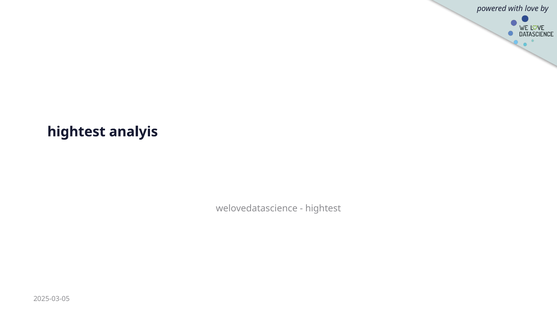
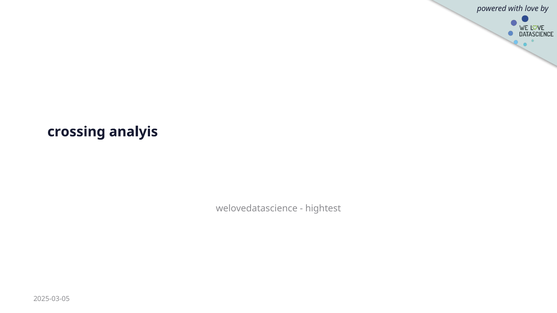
hightest: hightest -> crossing (76, 132)
